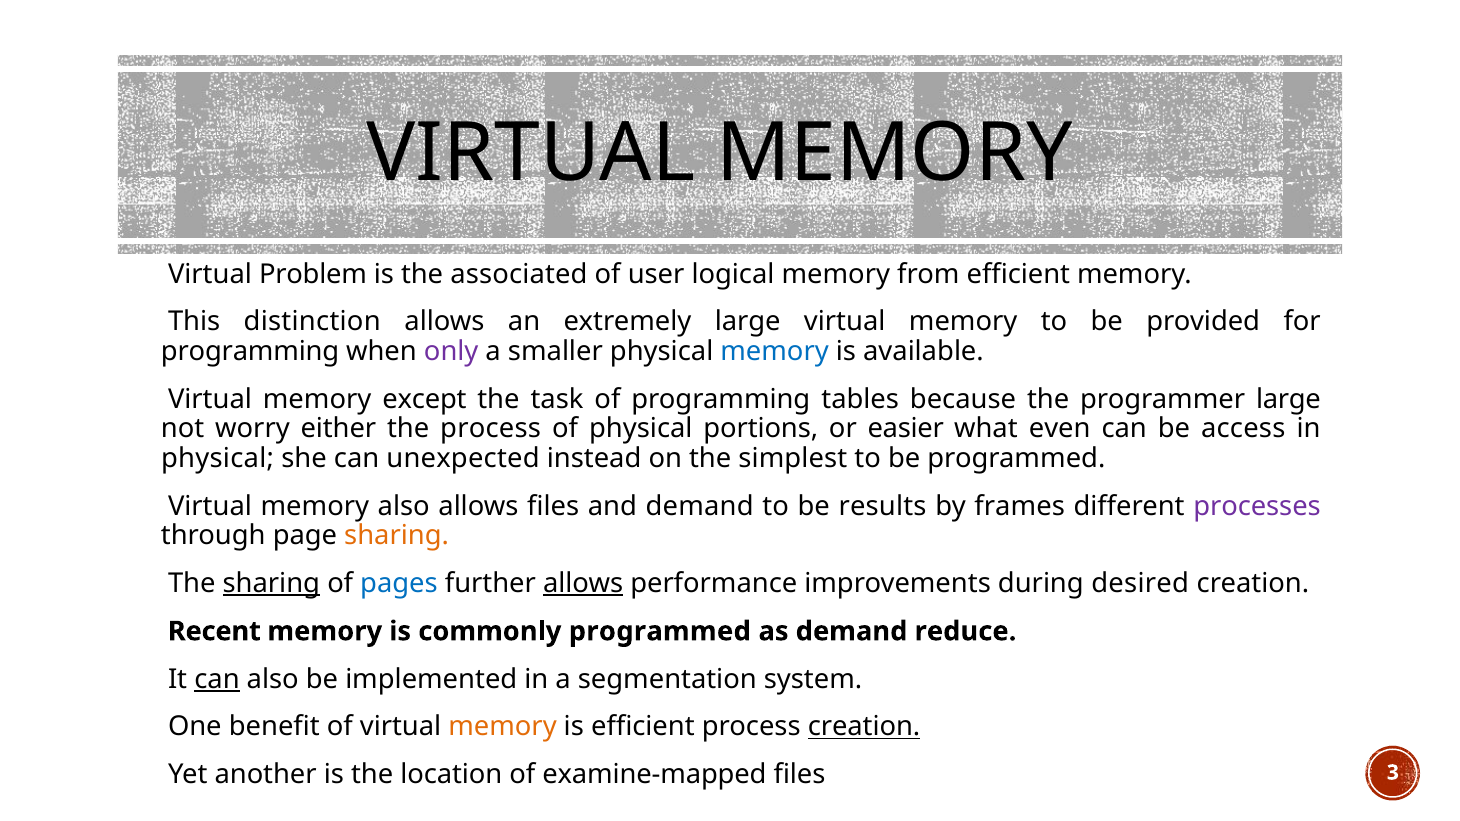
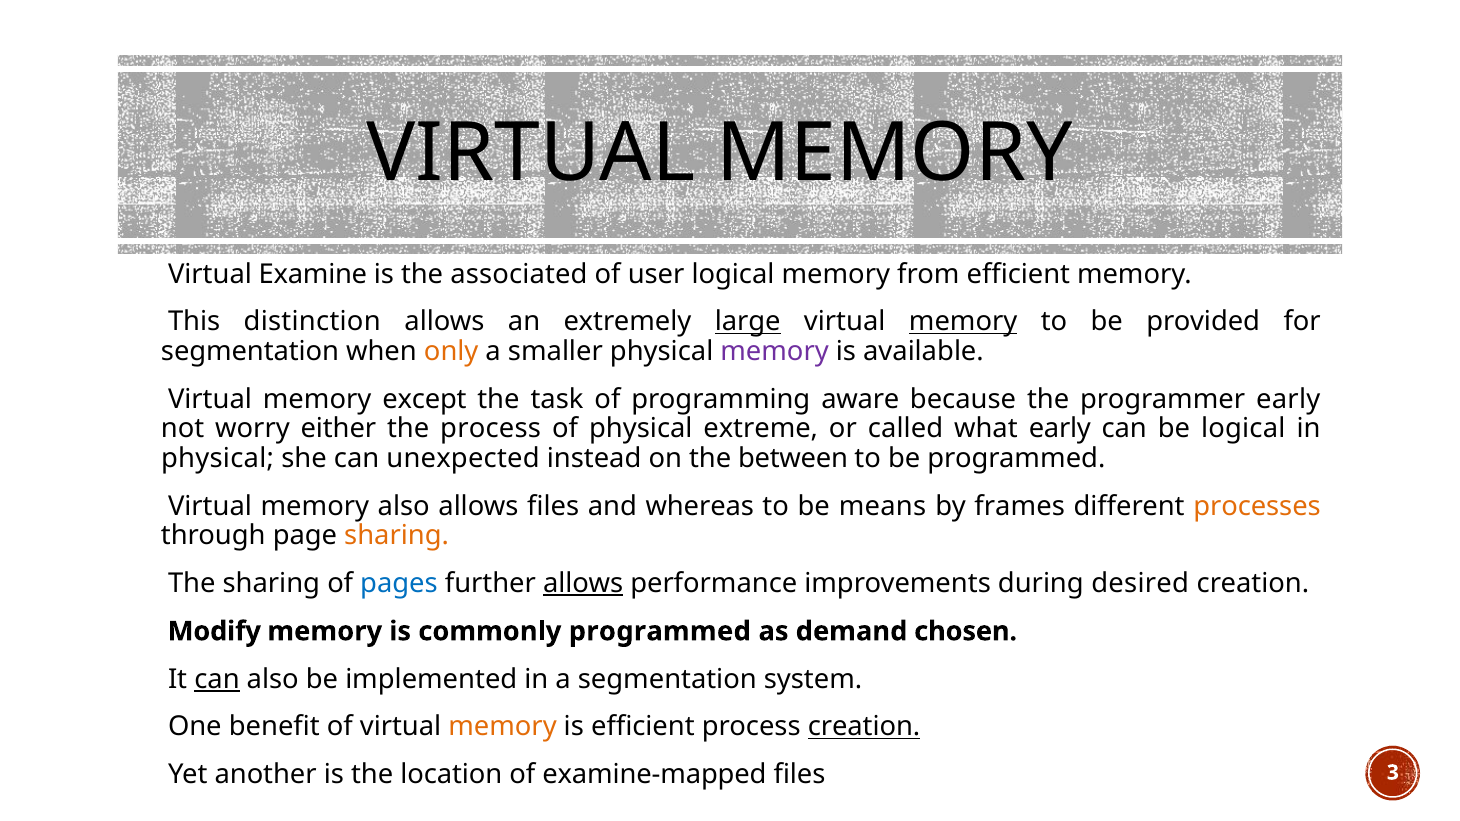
Problem: Problem -> Examine (313, 274)
large underline: none -> present (748, 322)
memory underline: none -> present (963, 322)
programming: programming -> segmentation (250, 352)
only colour: purple -> orange (451, 352)
memory colour: blue -> purple (775, 352)
tables: tables -> aware (860, 399)
programmer large: large -> early (1288, 399)
portions: portions -> extreme (761, 429)
easier: easier -> called (906, 429)
what even: even -> early (1060, 429)
be access: access -> logical (1243, 429)
simplest: simplest -> between (793, 458)
and demand: demand -> whereas (700, 506)
results: results -> means (883, 506)
processes colour: purple -> orange (1257, 506)
sharing underline: present -> none (271, 584)
Recent: Recent -> Modify (214, 631)
reduce: reduce -> chosen (966, 631)
